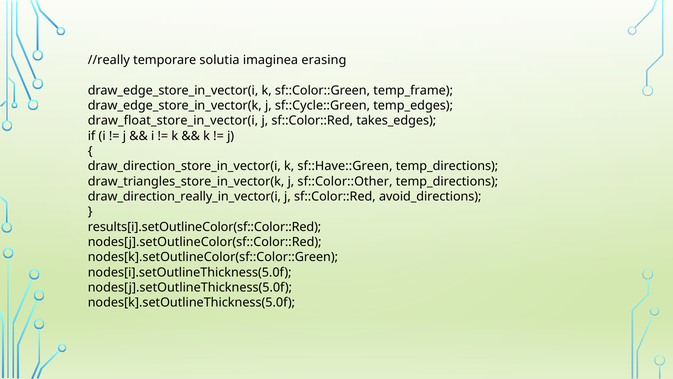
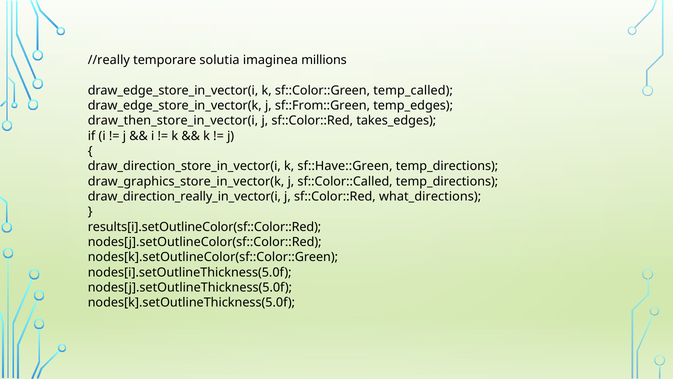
erasing: erasing -> millions (324, 60)
temp_frame: temp_frame -> temp_called (413, 90)
sf::Cycle::Green: sf::Cycle::Green -> sf::From::Green (322, 105)
draw_float_store_in_vector(i: draw_float_store_in_vector(i -> draw_then_store_in_vector(i (173, 121)
draw_triangles_store_in_vector(k: draw_triangles_store_in_vector(k -> draw_graphics_store_in_vector(k (186, 181)
sf::Color::Other: sf::Color::Other -> sf::Color::Called (345, 181)
avoid_directions: avoid_directions -> what_directions (430, 196)
